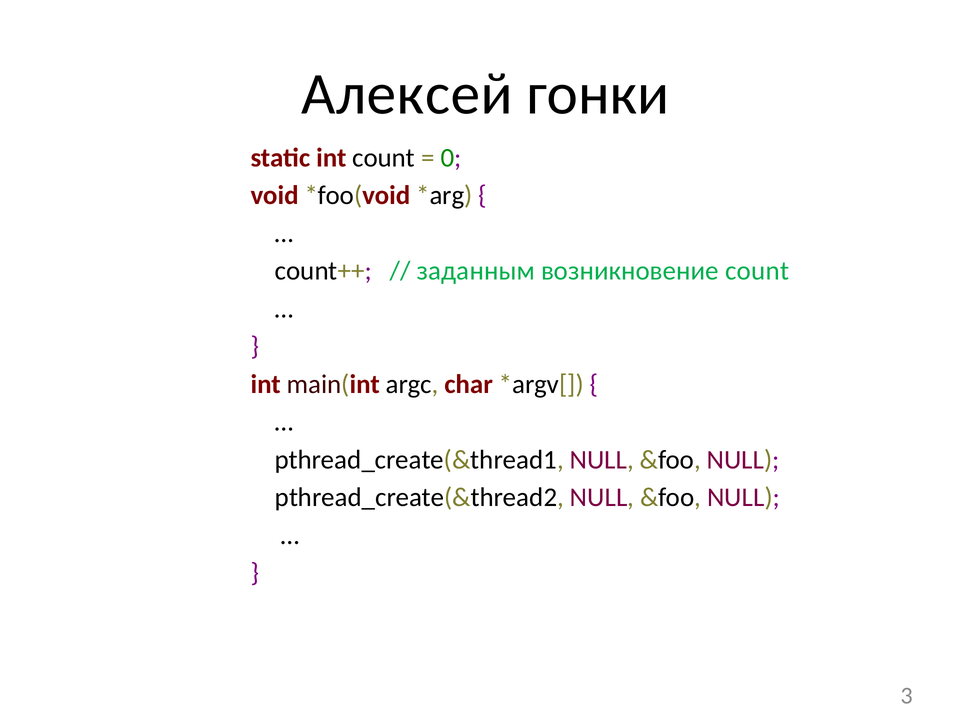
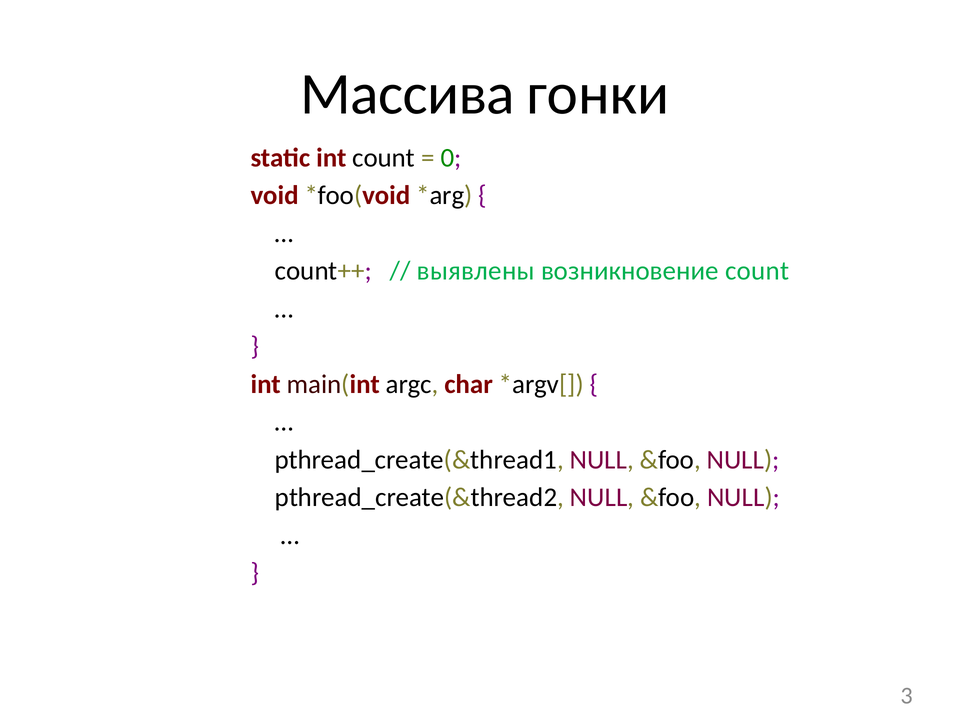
Алексей: Алексей -> Массива (408, 94)
заданным: заданным -> выявлены (476, 271)
